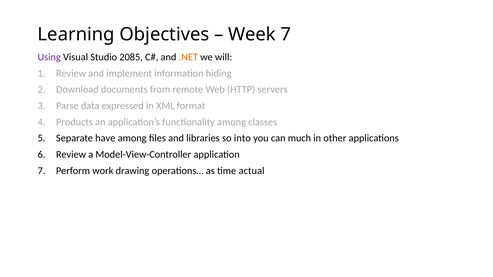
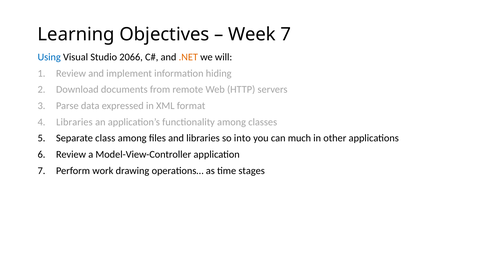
Using colour: purple -> blue (49, 57)
2085: 2085 -> 2066 (131, 57)
Products: Products -> Libraries (74, 122)
have: have -> class (105, 138)
actual: actual -> stages (252, 171)
